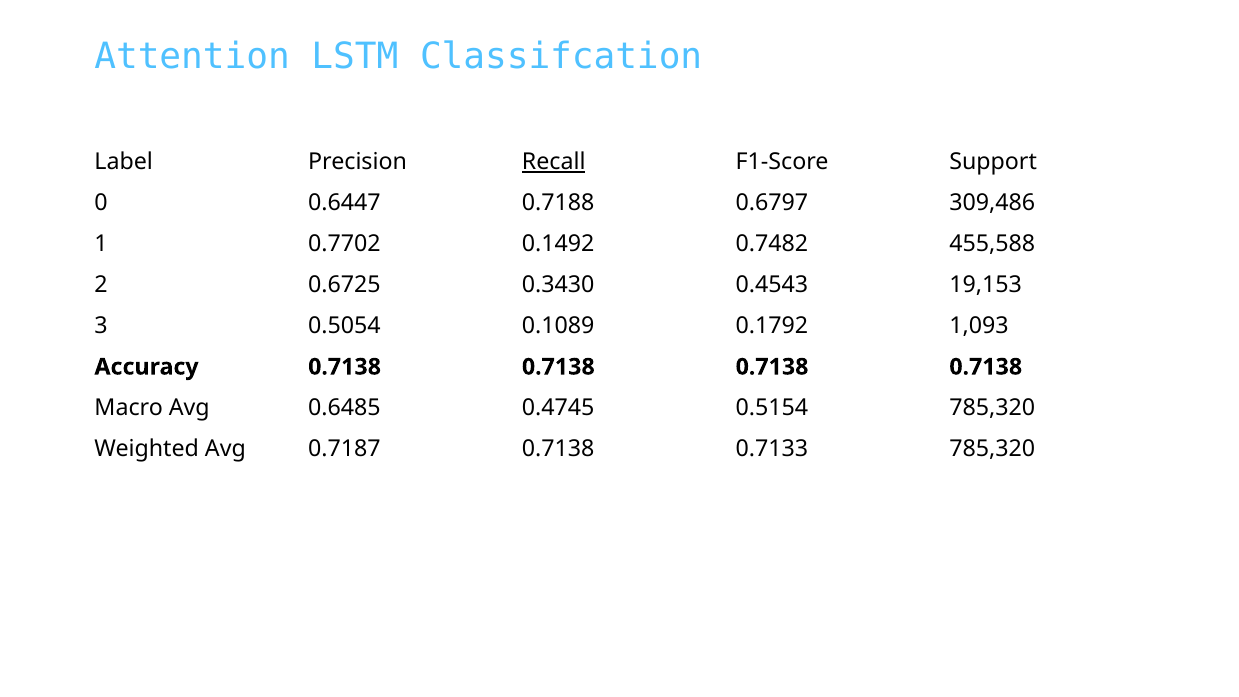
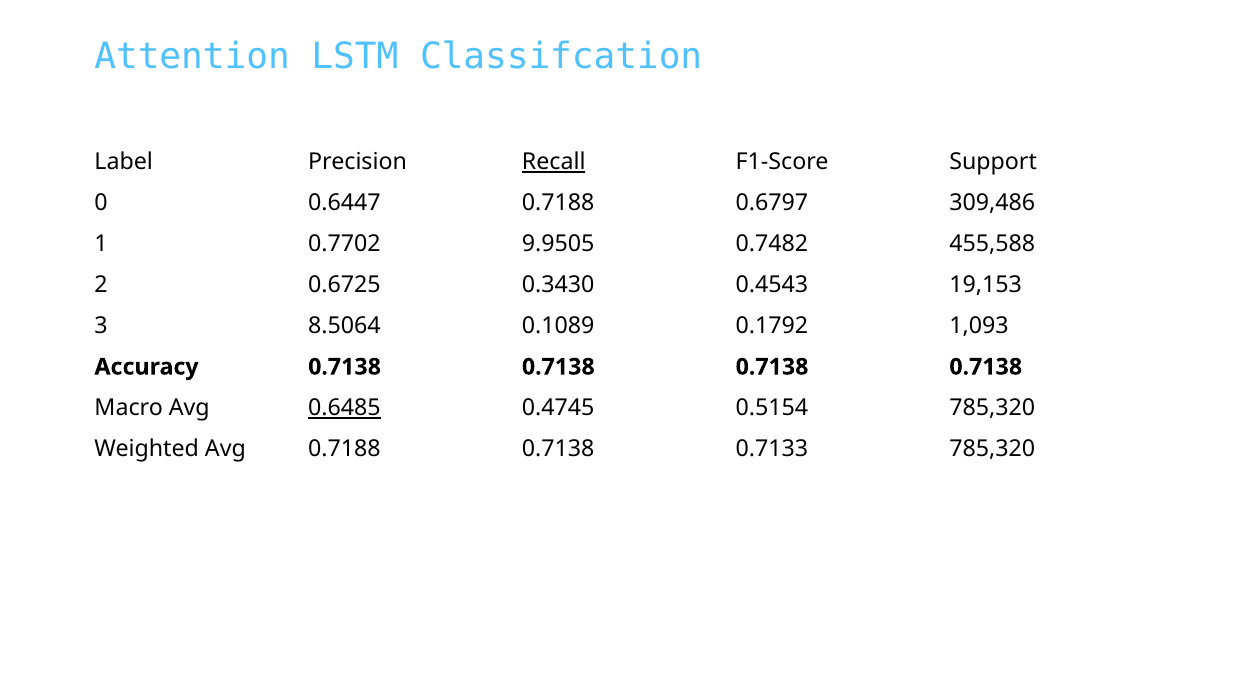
0.1492: 0.1492 -> 9.9505 (558, 244)
0.5054: 0.5054 -> 8.5064 (344, 326)
0.6485 underline: none -> present (344, 408)
Avg 0.7187: 0.7187 -> 0.7188 (344, 449)
